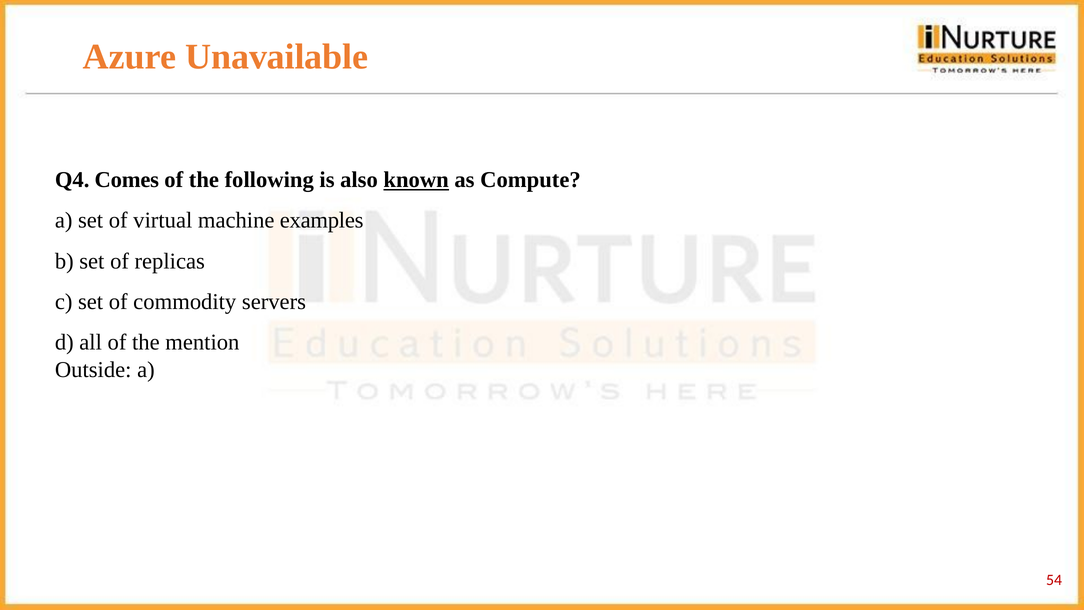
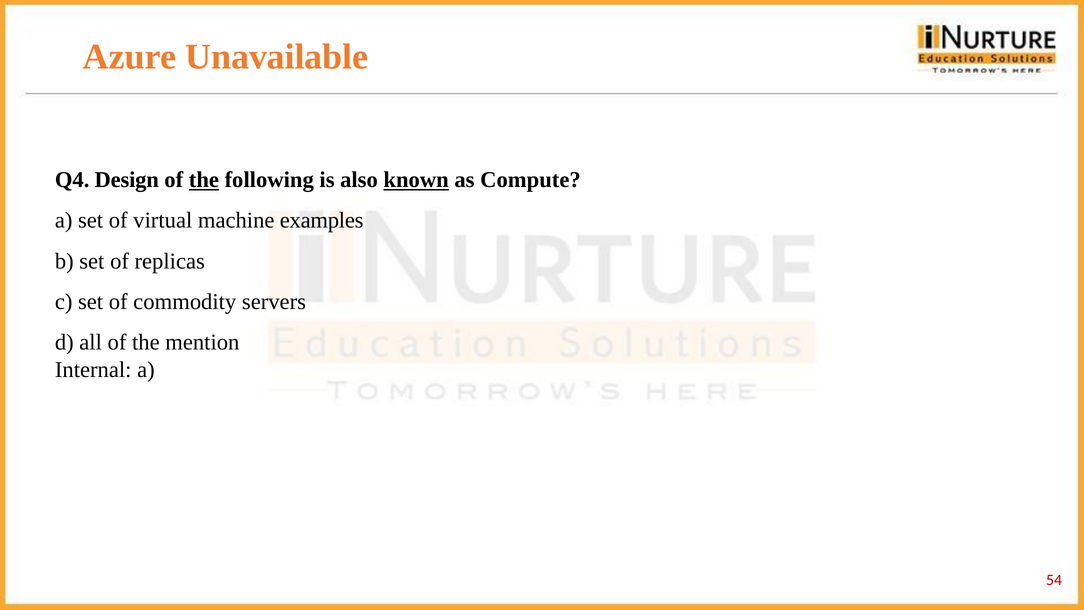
Comes: Comes -> Design (127, 180)
the underline: none -> present (204, 180)
Outside: Outside -> Internal (93, 369)
